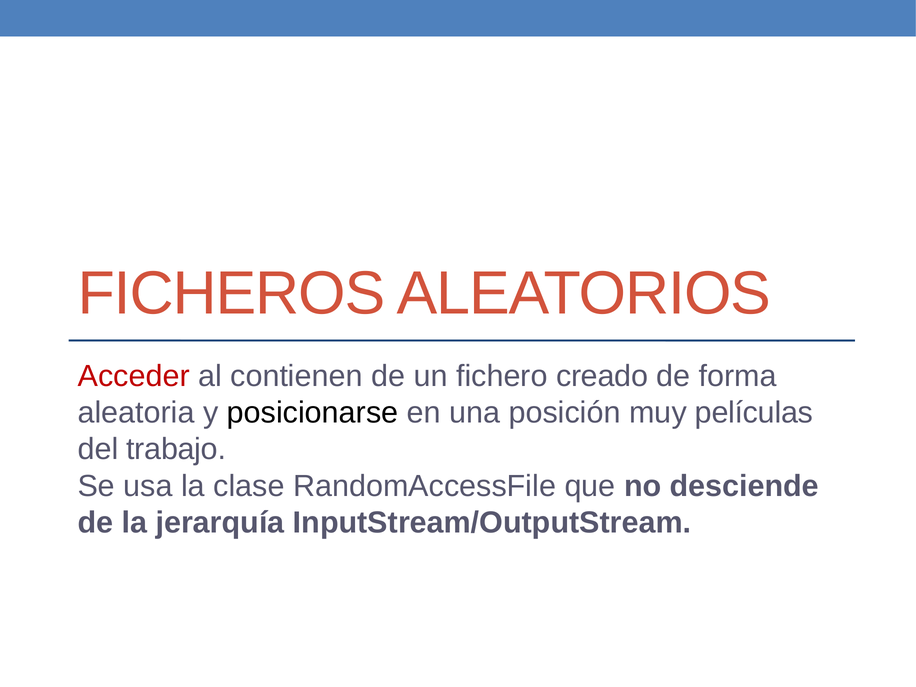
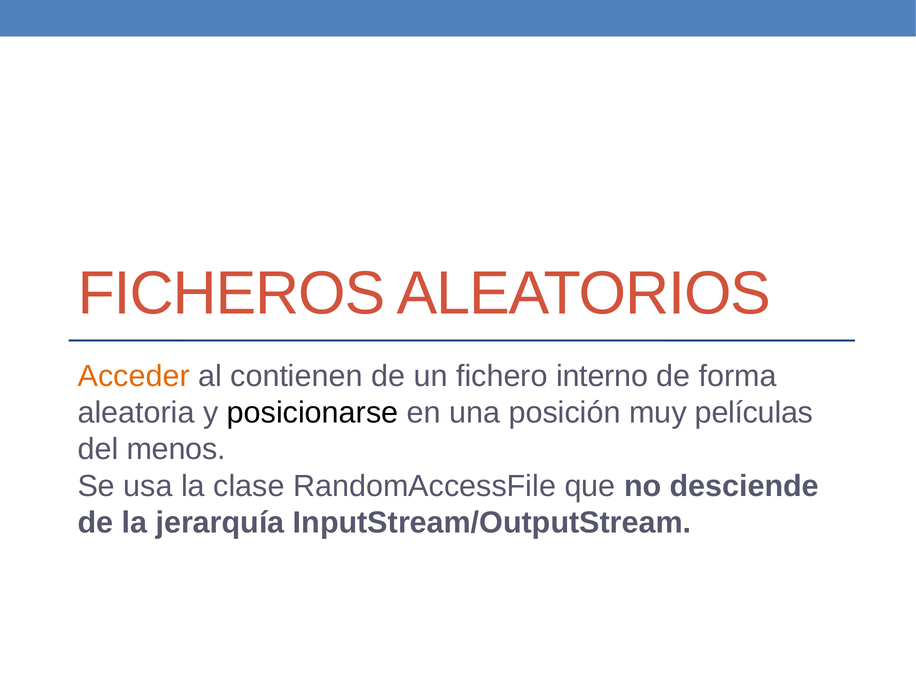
Acceder colour: red -> orange (134, 376)
creado: creado -> interno (602, 376)
trabajo: trabajo -> menos (176, 449)
